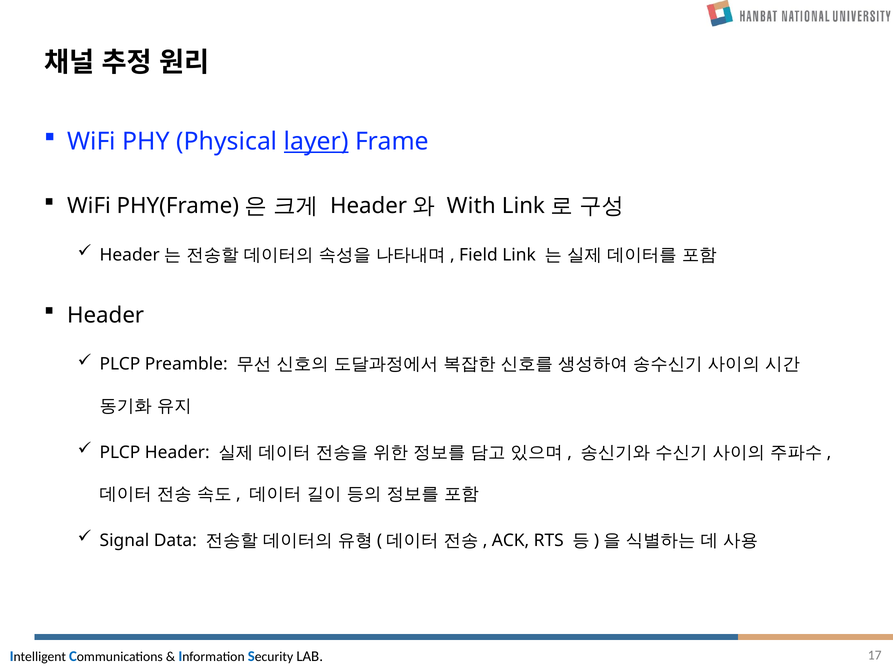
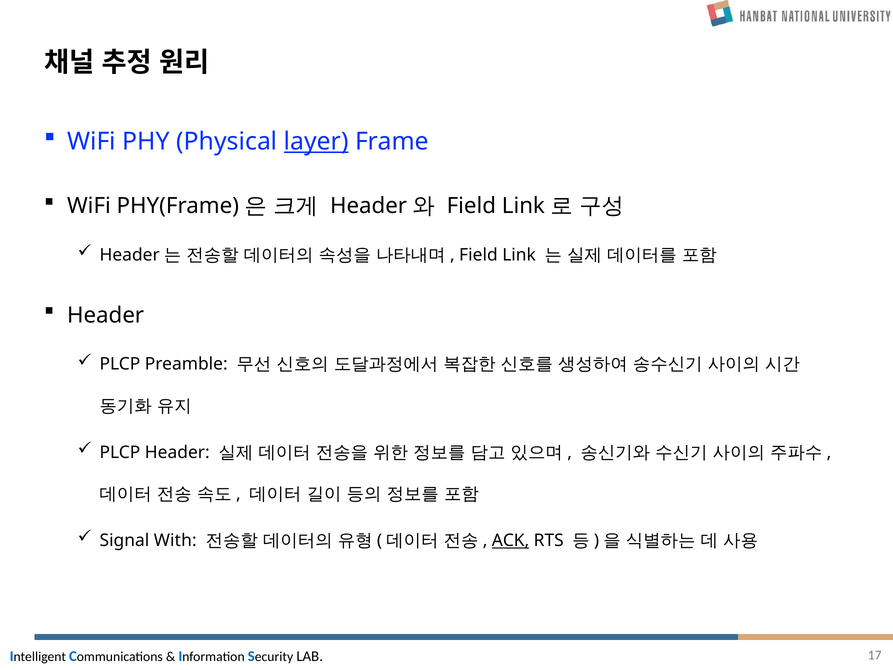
With: With -> Field (471, 206)
Data: Data -> With (175, 540)
ACK underline: none -> present (511, 540)
